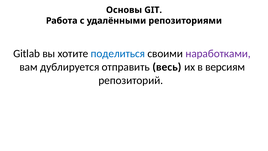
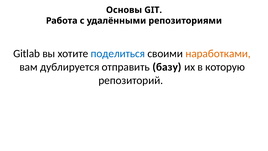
наработками colour: purple -> orange (218, 53)
весь: весь -> базу (167, 67)
версиям: версиям -> которую (225, 67)
